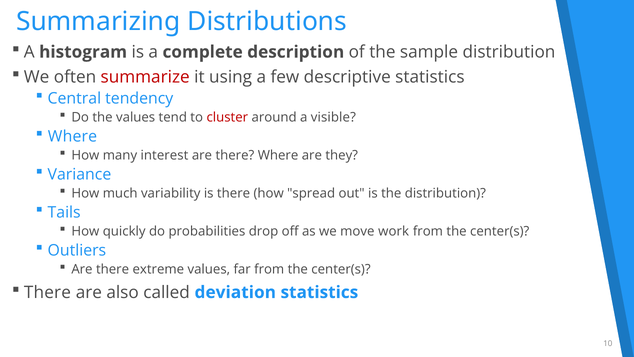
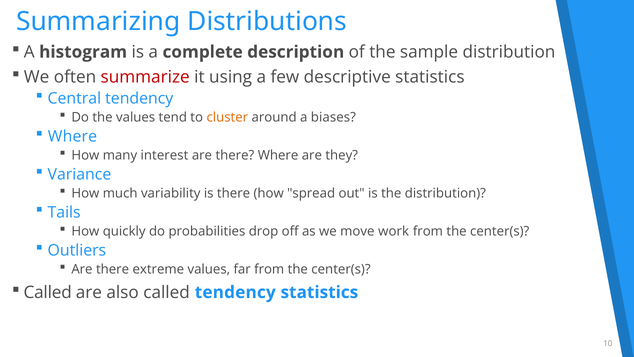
cluster colour: red -> orange (227, 117)
visible: visible -> biases (333, 117)
There: There -> Called (48, 292)
called deviation: deviation -> tendency (235, 292)
